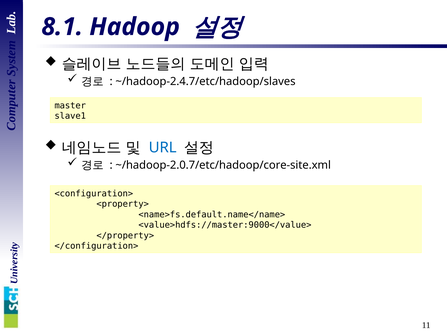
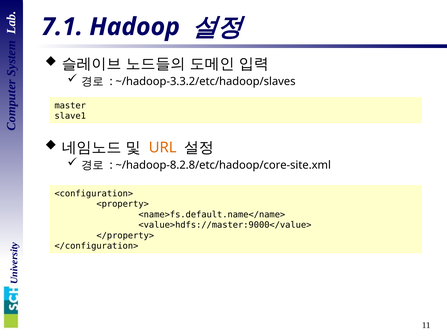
8.1: 8.1 -> 7.1 (62, 27)
~/hadoop-2.4.7/etc/hadoop/slaves: ~/hadoop-2.4.7/etc/hadoop/slaves -> ~/hadoop-3.3.2/etc/hadoop/slaves (206, 81)
URL colour: blue -> orange (163, 147)
~/hadoop-2.0.7/etc/hadoop/core-site.xml: ~/hadoop-2.0.7/etc/hadoop/core-site.xml -> ~/hadoop-8.2.8/etc/hadoop/core-site.xml (223, 165)
